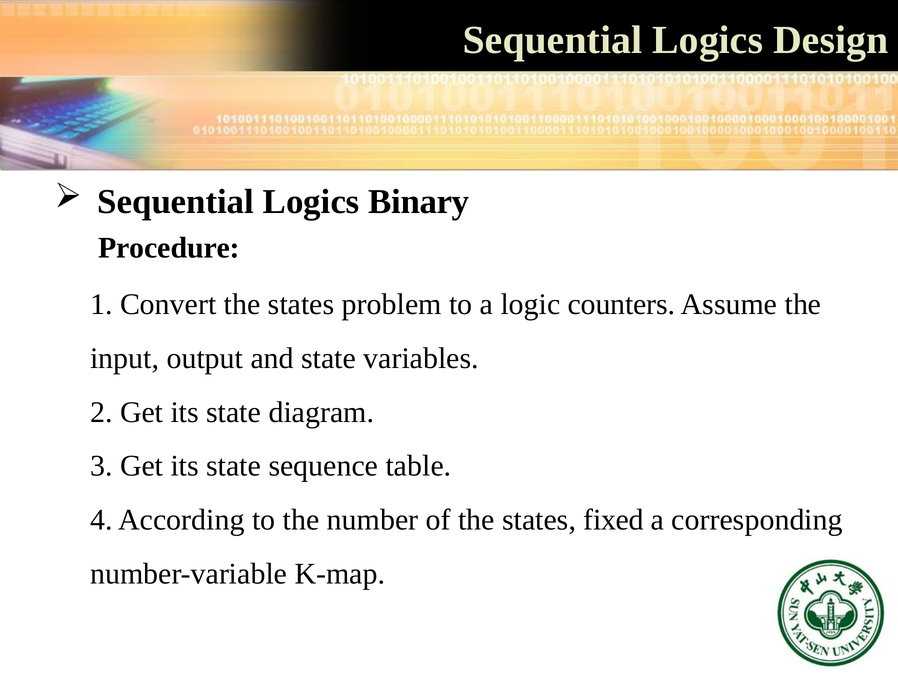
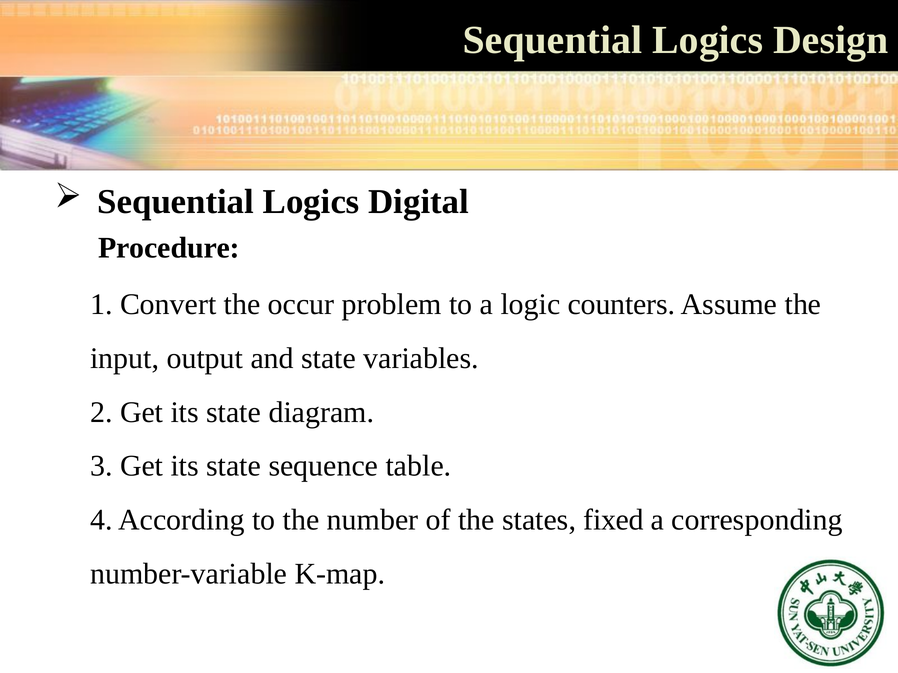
Binary: Binary -> Digital (419, 202)
Convert the states: states -> occur (301, 305)
